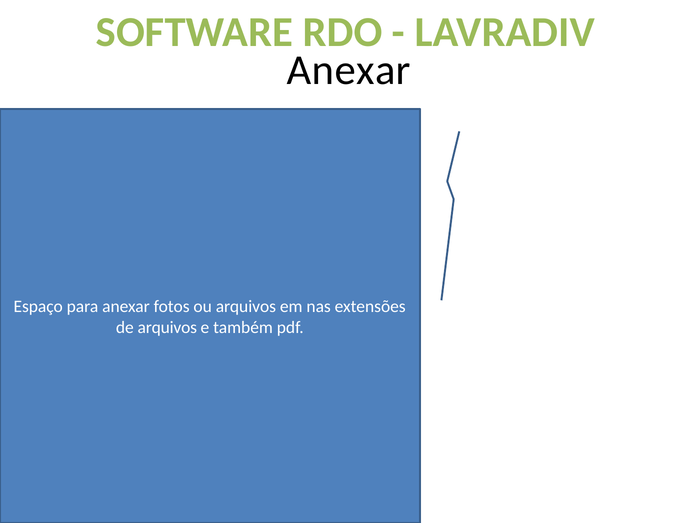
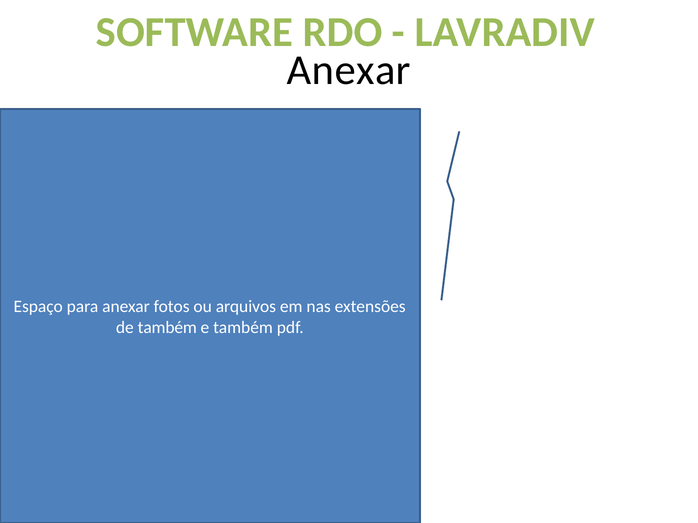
de arquivos: arquivos -> também (167, 328)
